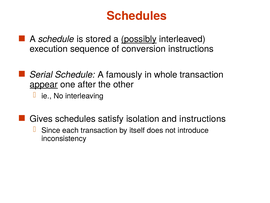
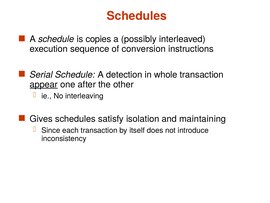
stored: stored -> copies (98, 39)
possibly underline: present -> none (139, 39)
famously: famously -> detection (124, 75)
and instructions: instructions -> maintaining (203, 119)
